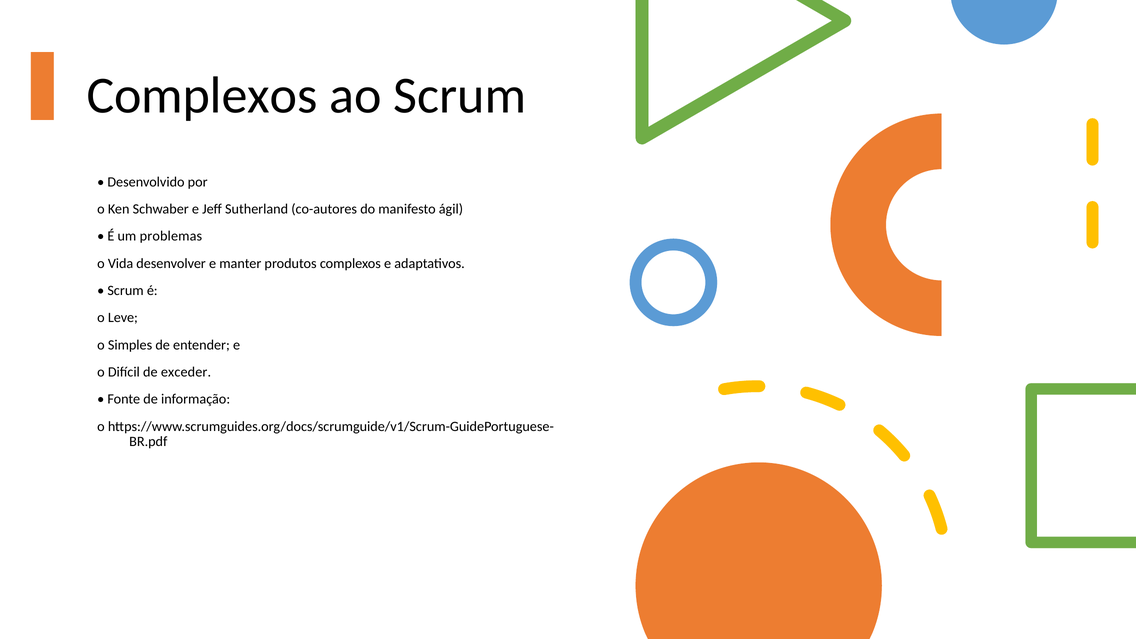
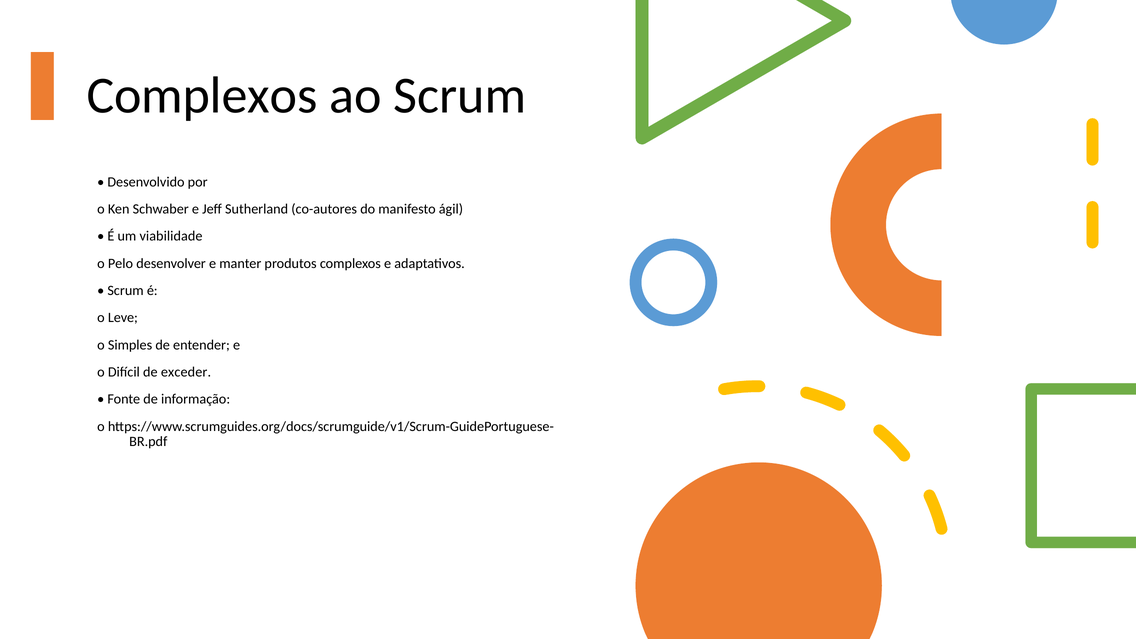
problemas: problemas -> viabilidade (171, 236)
Vida: Vida -> Pelo (120, 263)
